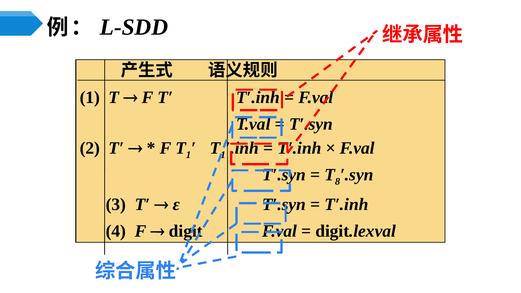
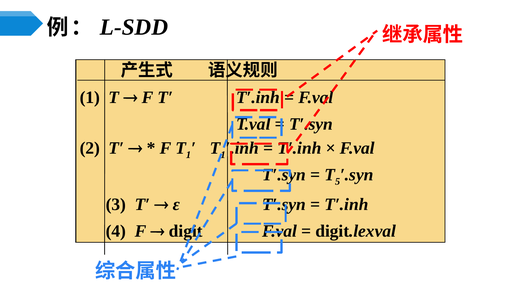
8: 8 -> 5 (338, 182)
